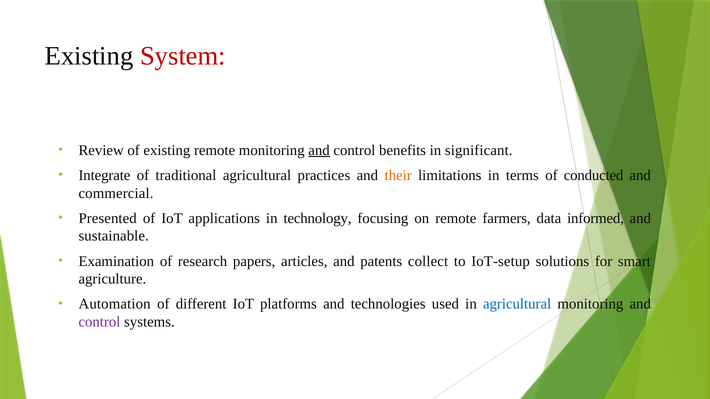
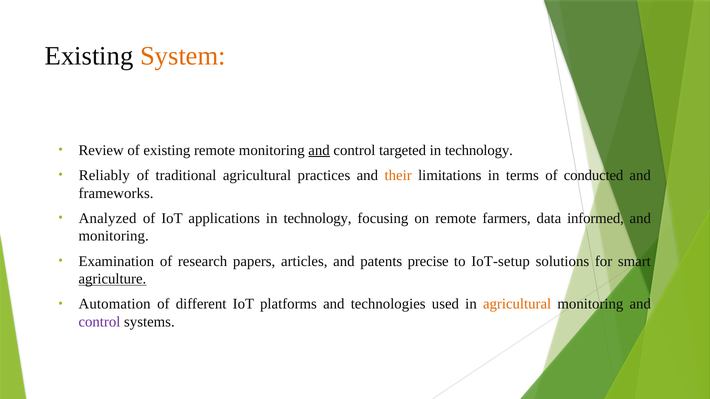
System colour: red -> orange (183, 56)
benefits: benefits -> targeted (403, 150)
significant: significant -> technology (479, 150)
Integrate: Integrate -> Reliably (104, 176)
commercial: commercial -> frameworks (116, 193)
Presented: Presented -> Analyzed (108, 218)
sustainable: sustainable -> monitoring (114, 236)
collect: collect -> precise (428, 261)
agriculture underline: none -> present (112, 279)
agricultural colour: blue -> orange (517, 304)
